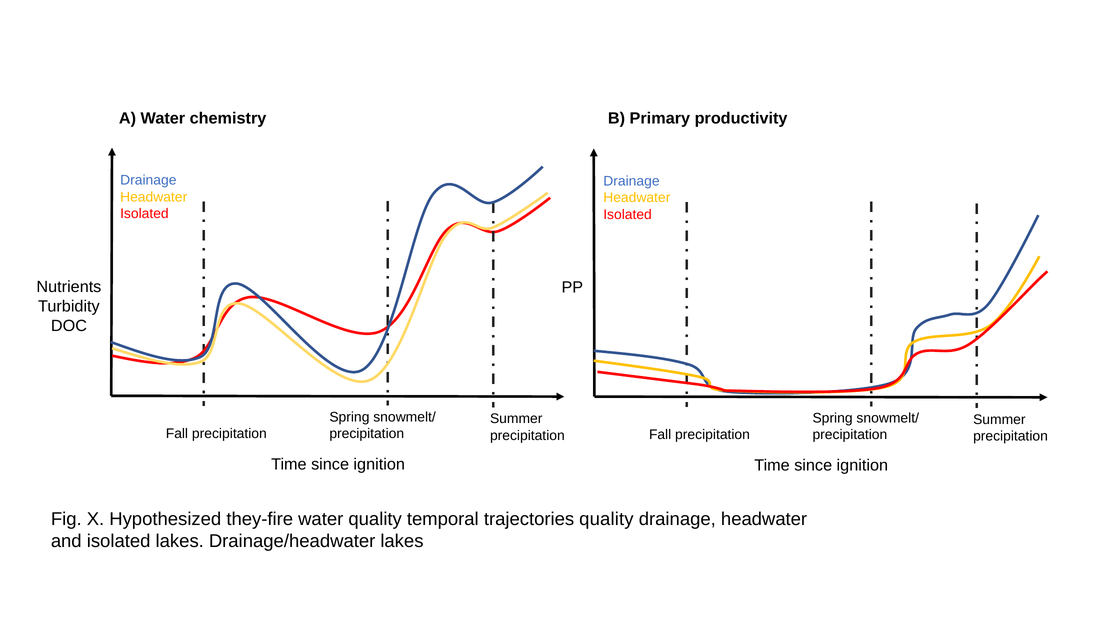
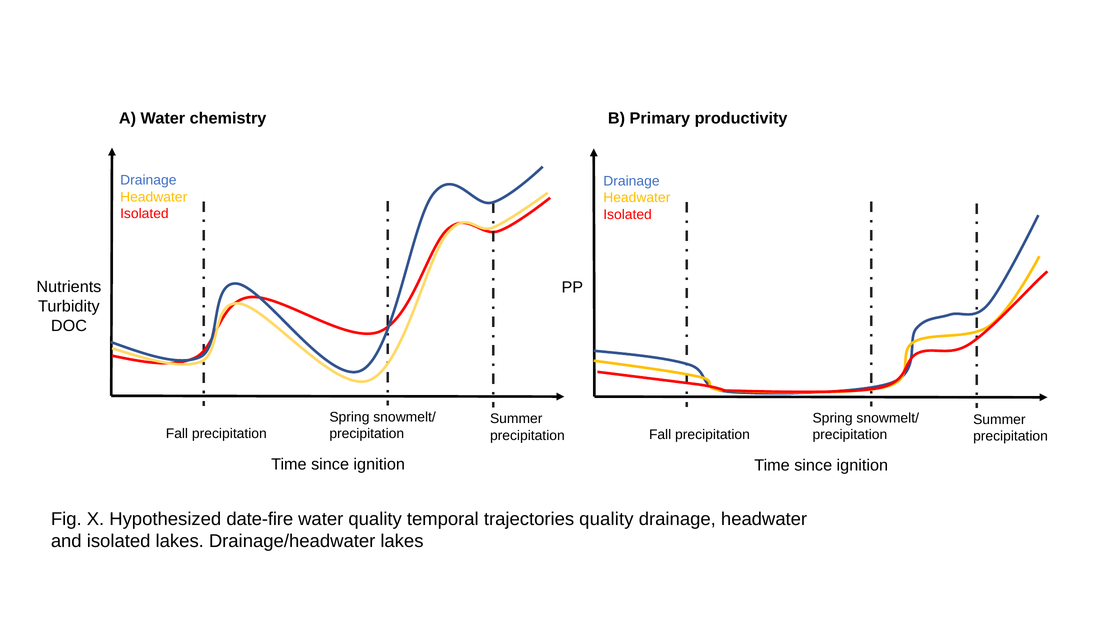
they-fire: they-fire -> date-fire (260, 519)
